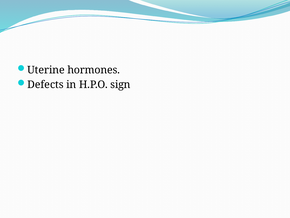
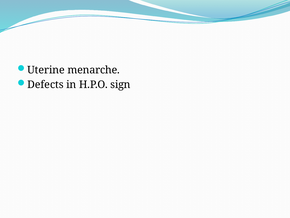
hormones: hormones -> menarche (94, 70)
